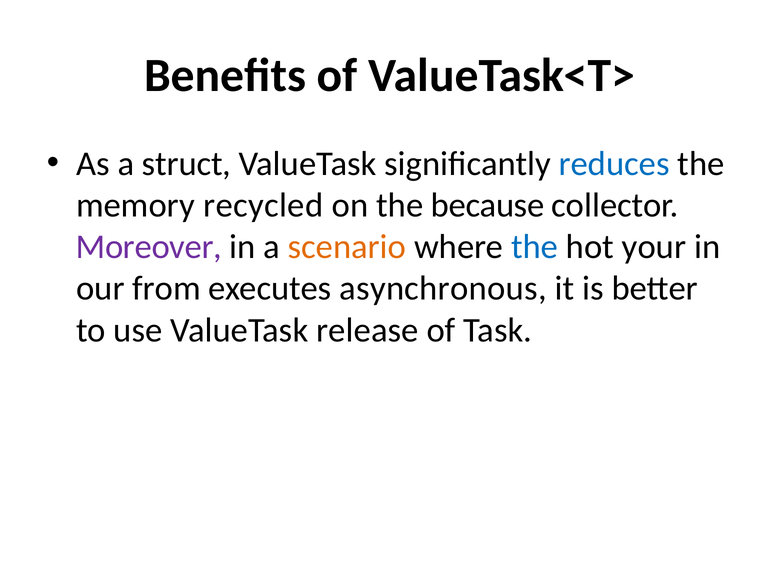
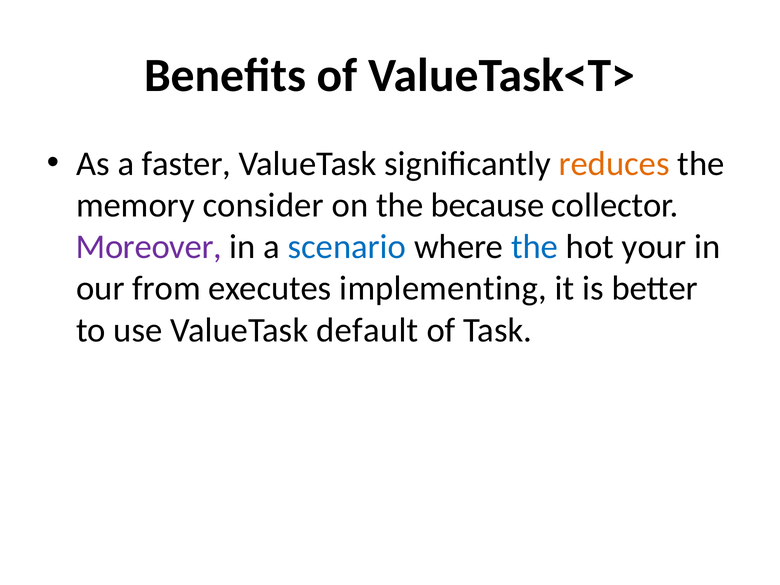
struct: struct -> faster (186, 164)
reduces colour: blue -> orange (614, 164)
recycled: recycled -> consider (263, 205)
scenario colour: orange -> blue (347, 247)
asynchronous: asynchronous -> implementing (443, 288)
release: release -> default (367, 330)
